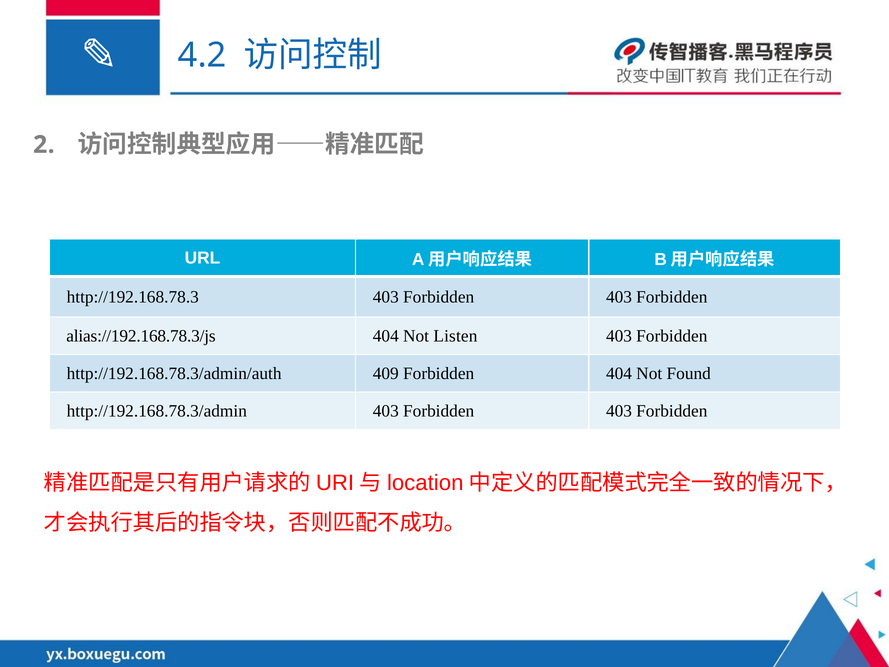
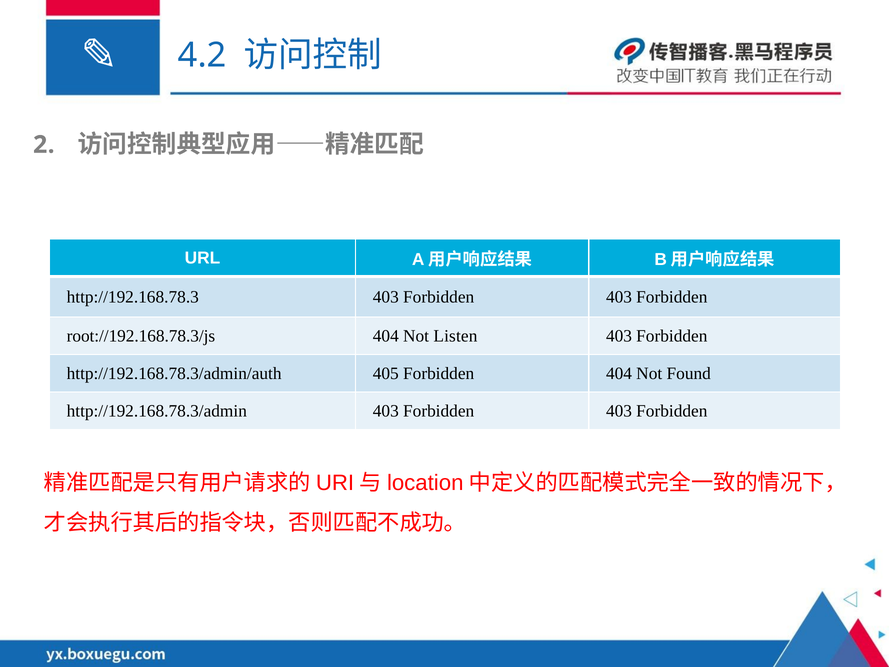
alias://192.168.78.3/js: alias://192.168.78.3/js -> root://192.168.78.3/js (141, 336)
409: 409 -> 405 (386, 373)
